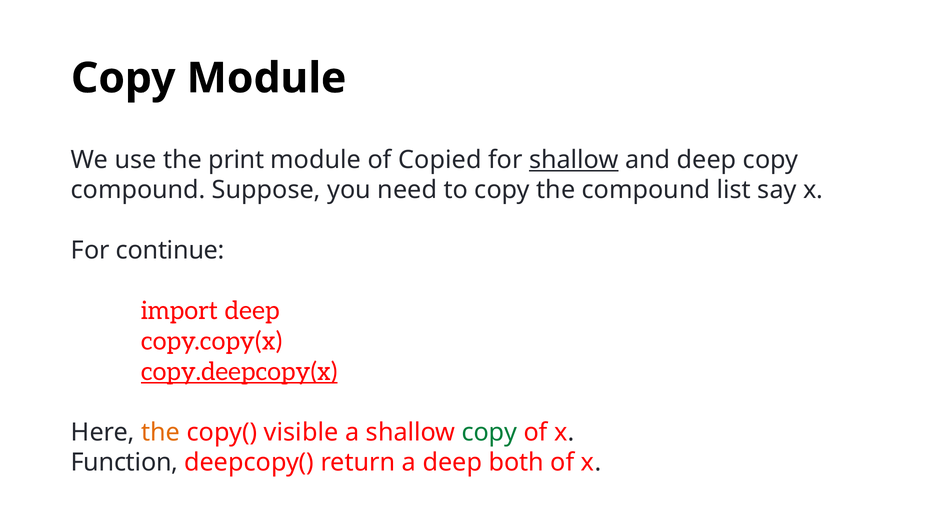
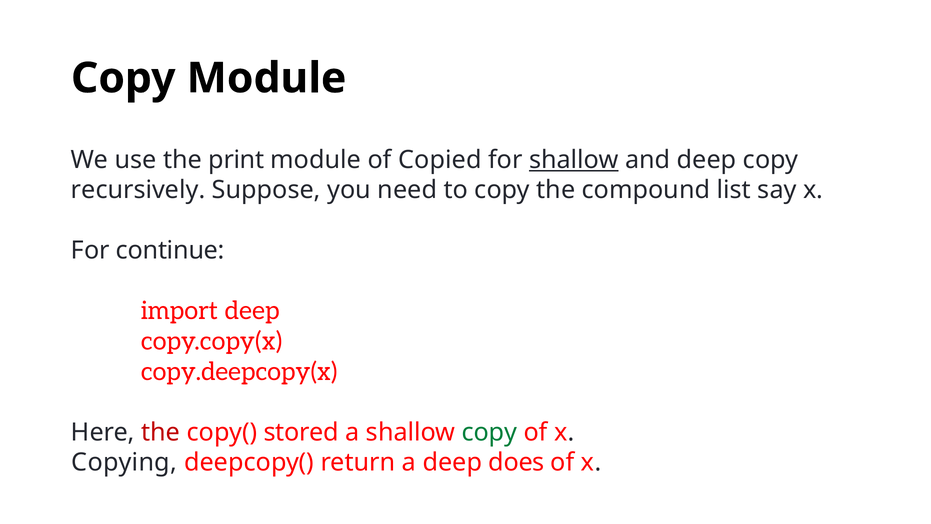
compound: compound -> recursively (138, 190)
copy.deepcopy(x underline: present -> none (239, 371)
the colour: orange -> red (161, 432)
visible: visible -> stored (301, 432)
Function: Function -> Copying (124, 462)
both: both -> does (516, 462)
